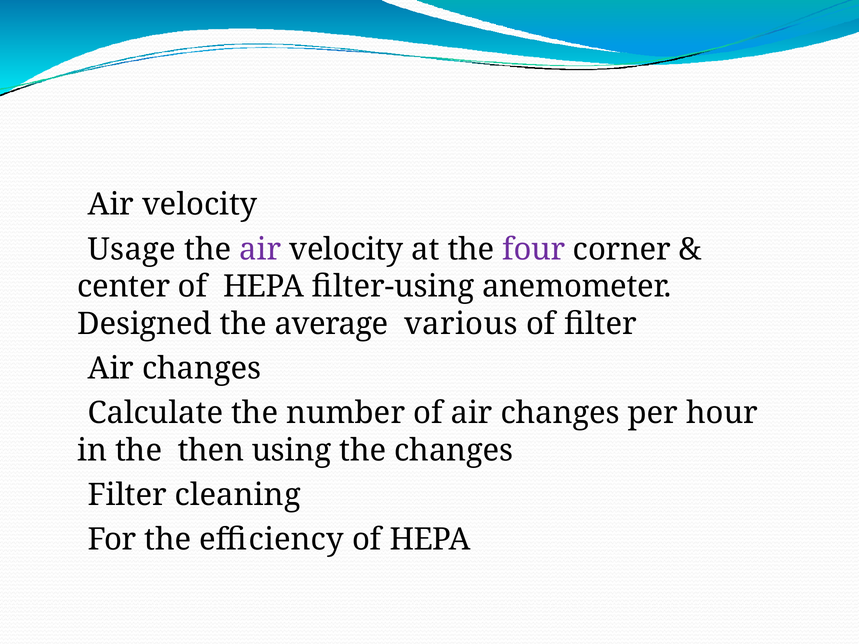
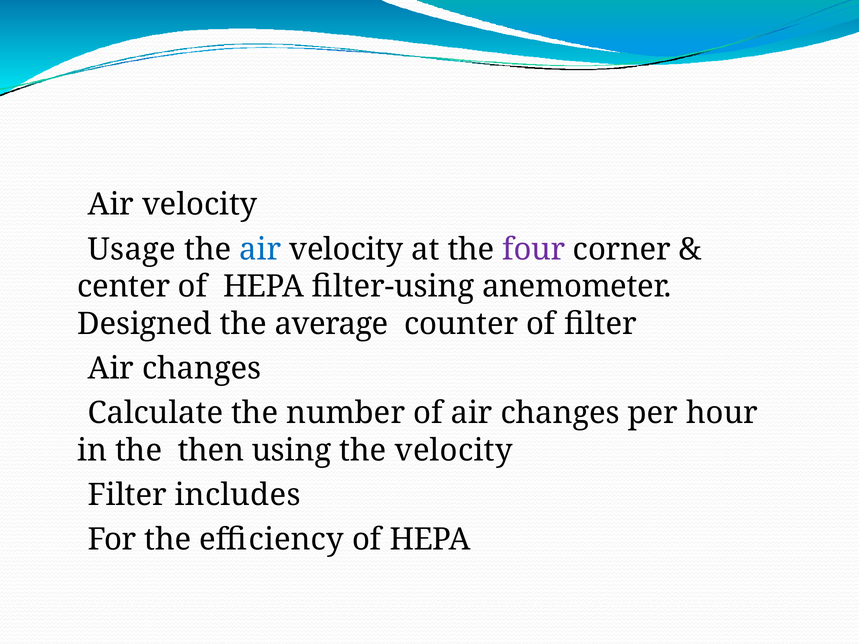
air colour: purple -> blue (260, 250)
various: various -> counter (461, 324)
the changes: changes -> velocity (454, 450)
cleaning: cleaning -> includes (238, 495)
